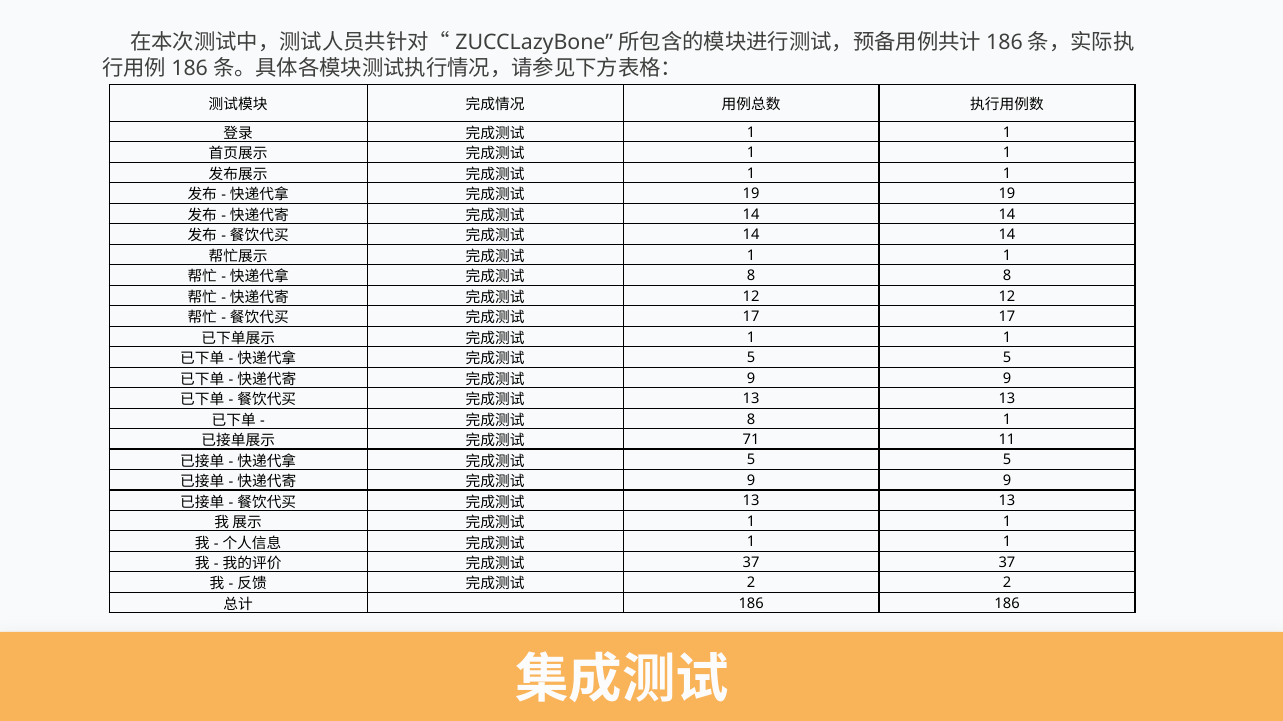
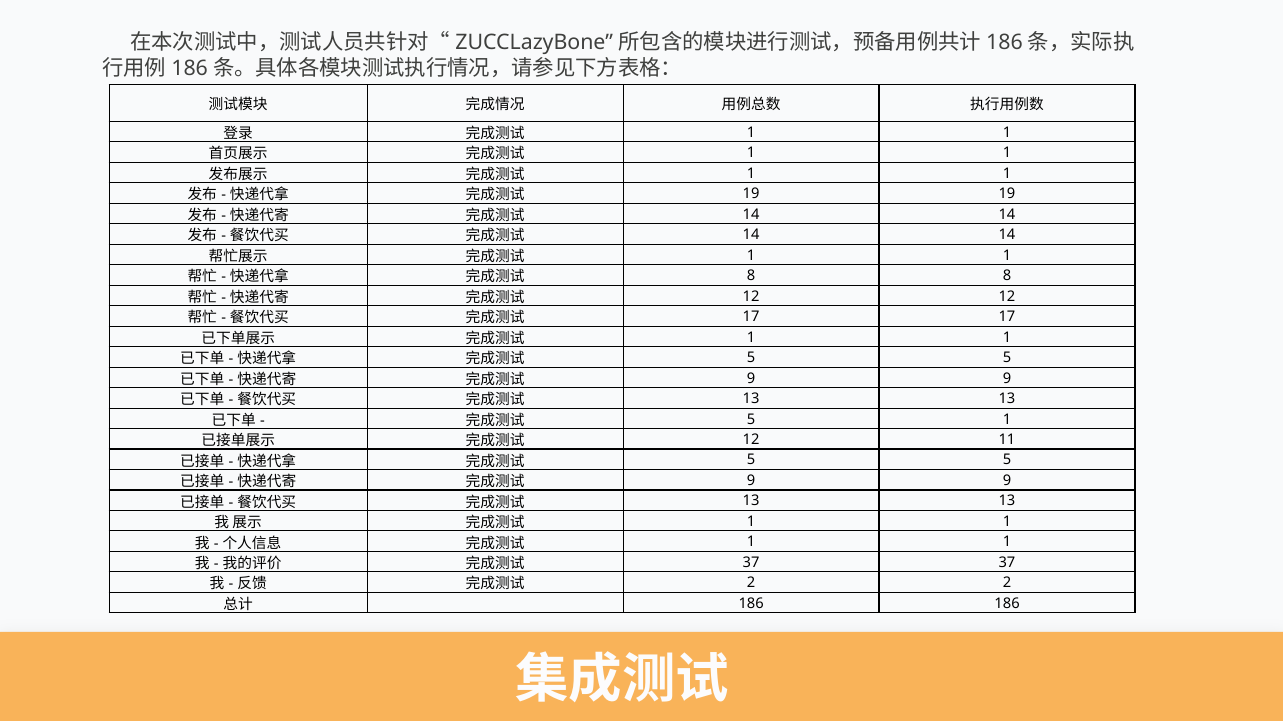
8: 8 -> 5 (751, 420)
71: 71 -> 12 (751, 440)
